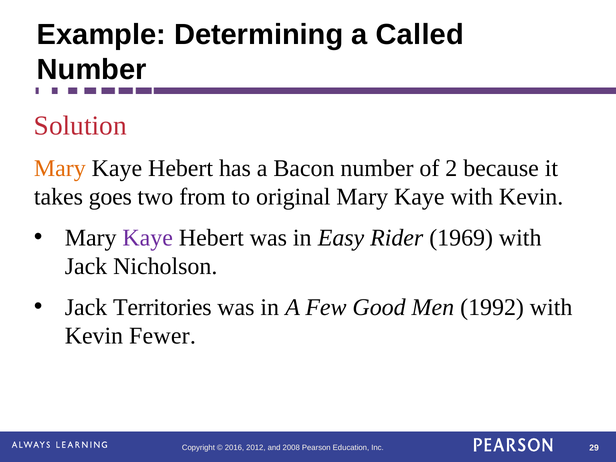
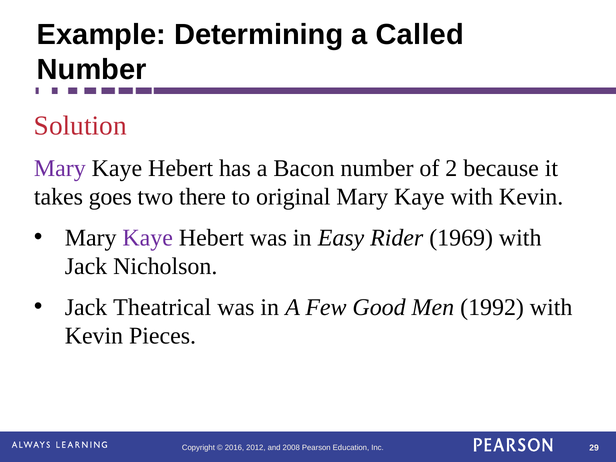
Mary colour: orange -> purple (60, 168)
from: from -> there (203, 197)
Territories: Territories -> Theatrical (162, 307)
Fewer: Fewer -> Pieces (163, 336)
